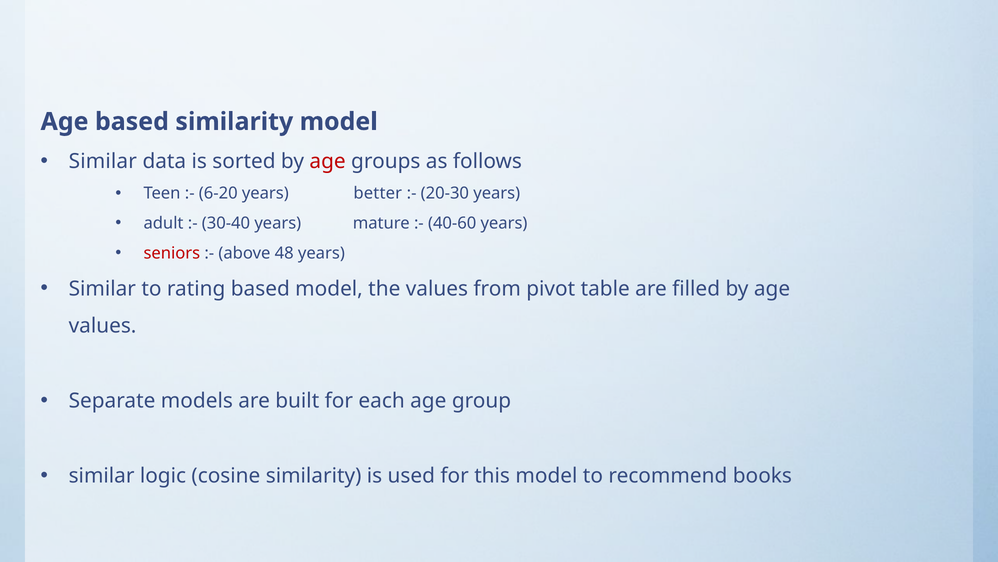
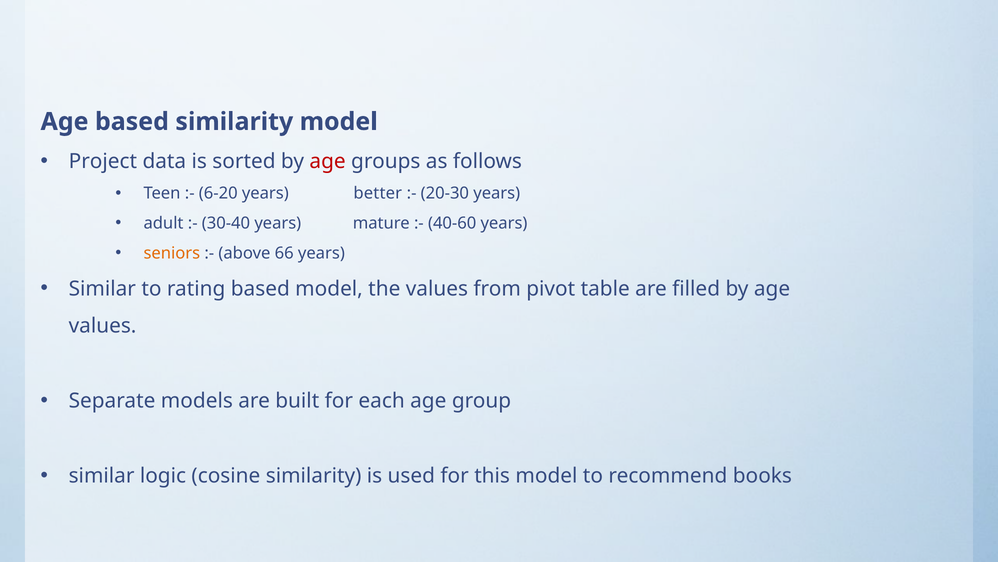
Similar: Similar -> Project (103, 161)
seniors colour: red -> orange (172, 253)
48: 48 -> 66 (284, 253)
